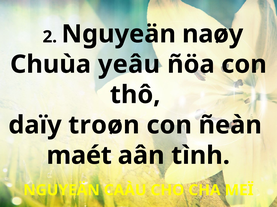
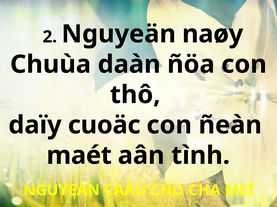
yeâu: yeâu -> daàn (129, 65)
troøn: troøn -> cuoäc (104, 126)
